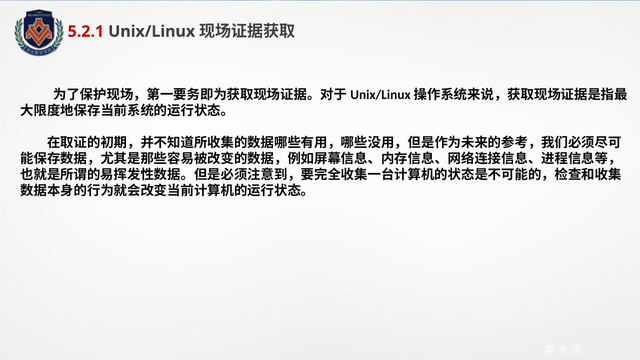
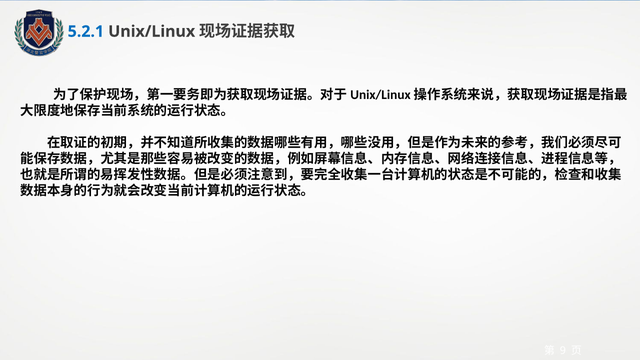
5.2.1 colour: red -> blue (86, 31)
